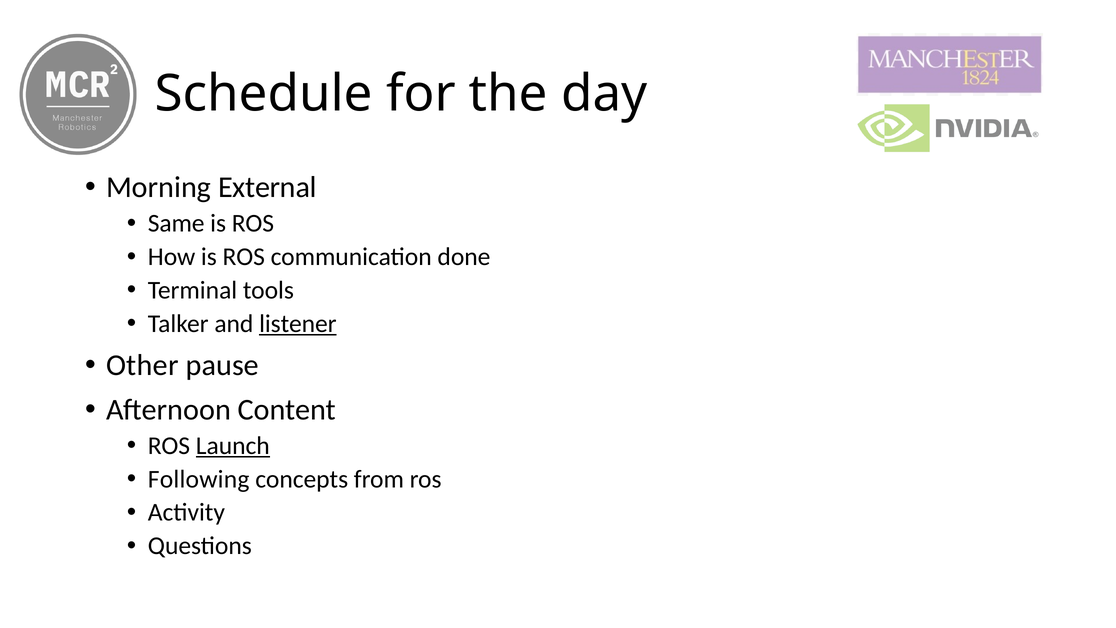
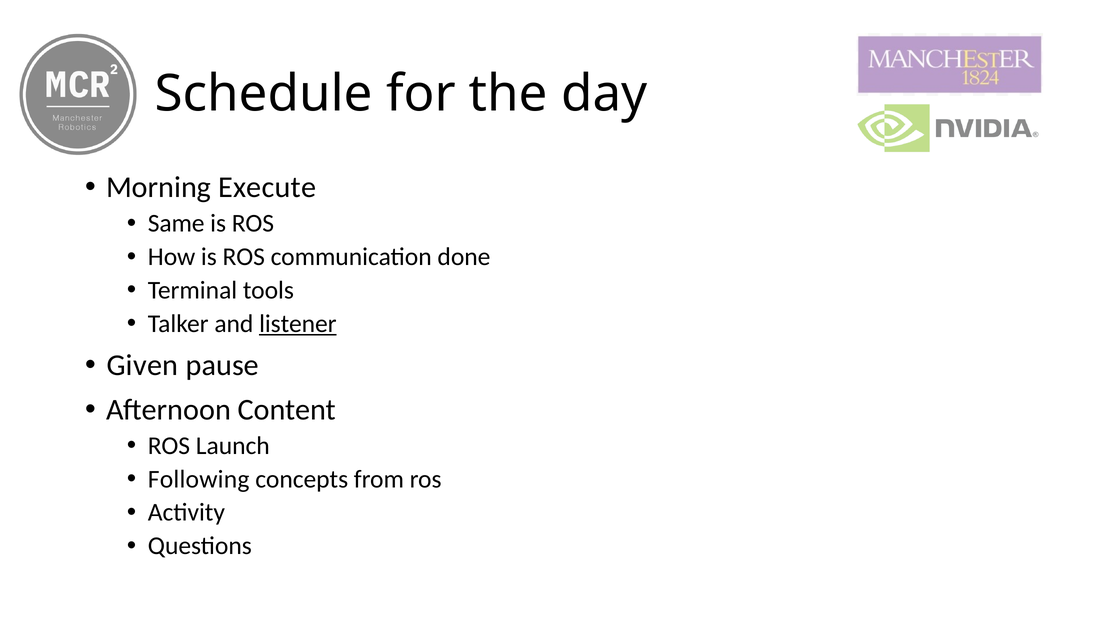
External: External -> Execute (267, 187)
Other: Other -> Given (142, 365)
Launch underline: present -> none (233, 446)
